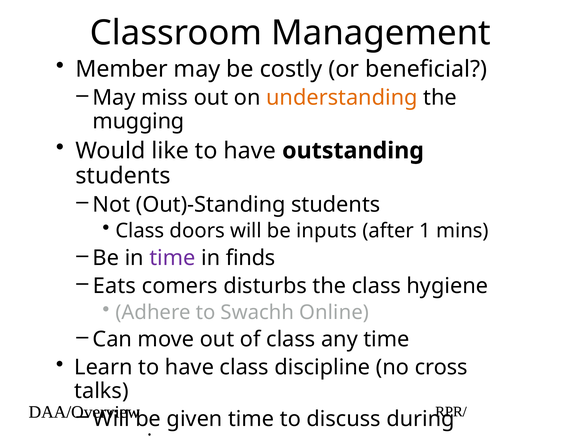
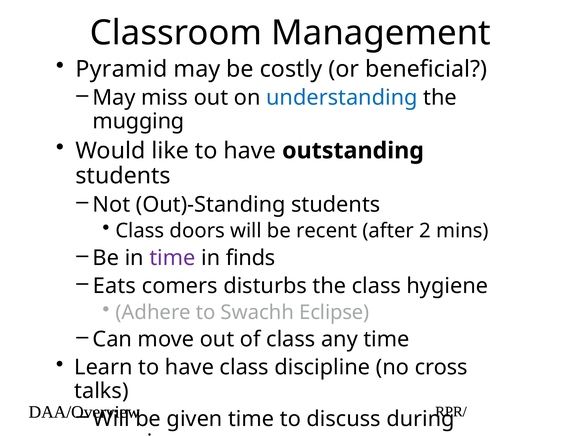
Member: Member -> Pyramid (121, 69)
understanding colour: orange -> blue (342, 98)
inputs: inputs -> recent (327, 231)
1: 1 -> 2 (425, 231)
Online: Online -> Eclipse (334, 312)
